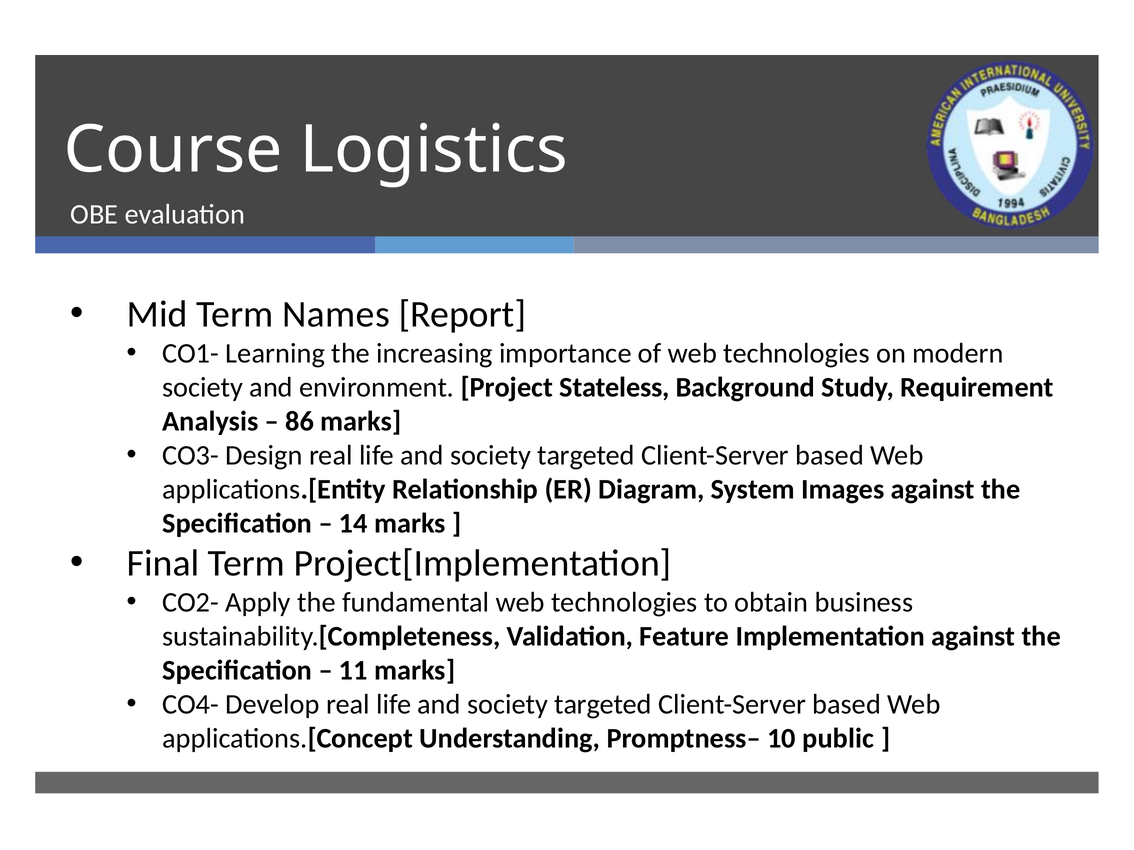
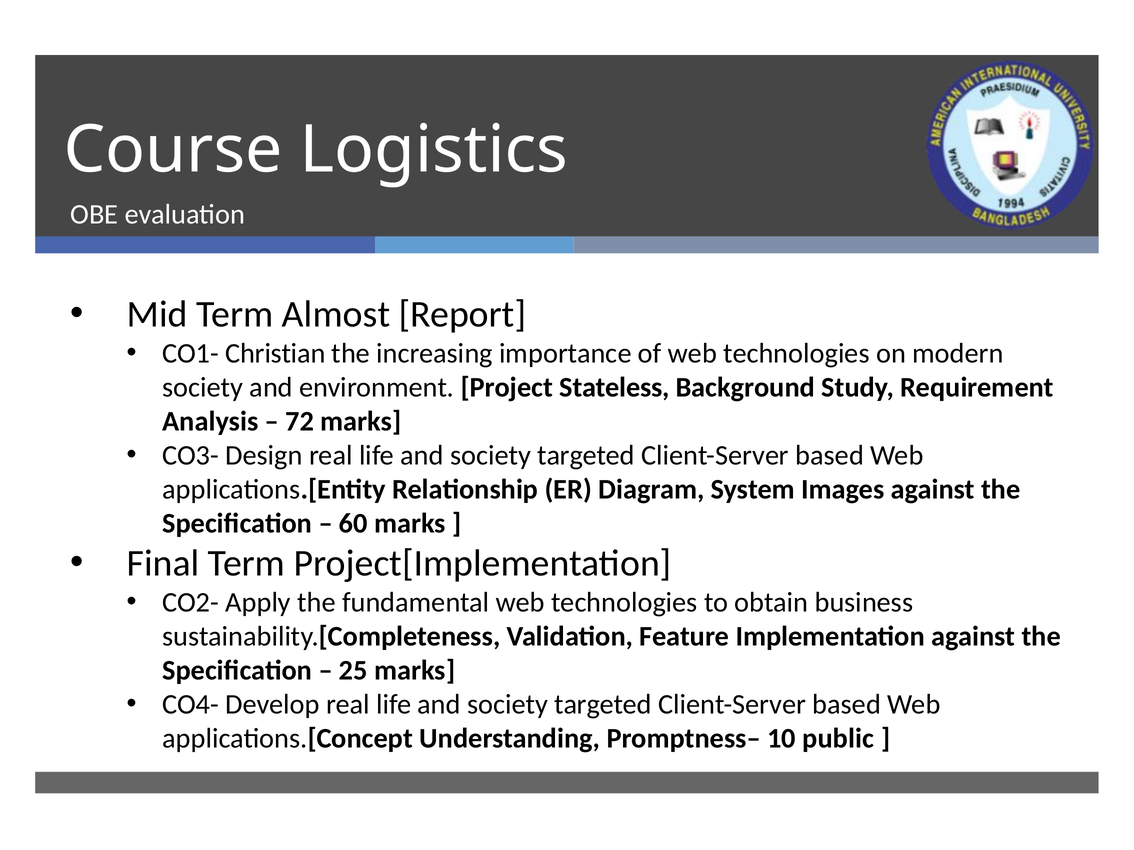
Names: Names -> Almost (336, 314)
Learning: Learning -> Christian (275, 353)
86: 86 -> 72 (300, 421)
14: 14 -> 60 (353, 523)
11: 11 -> 25 (353, 671)
